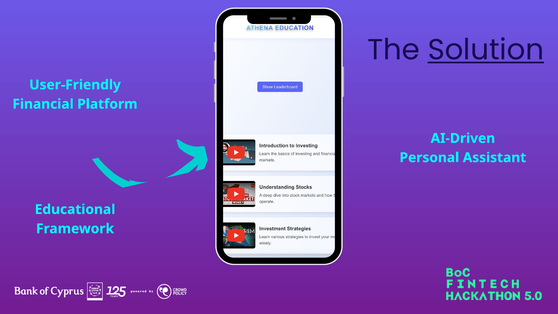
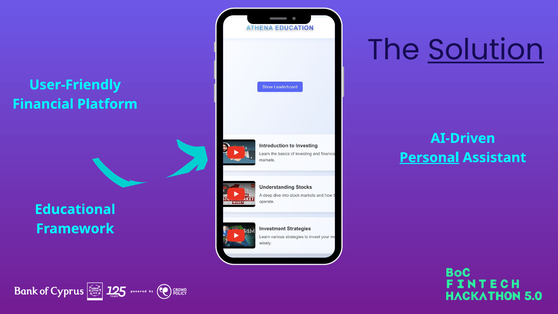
Personal underline: none -> present (429, 158)
